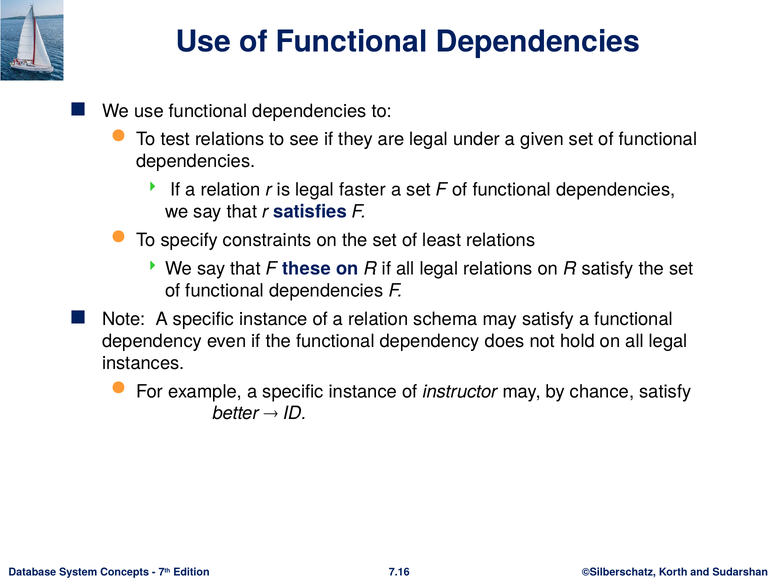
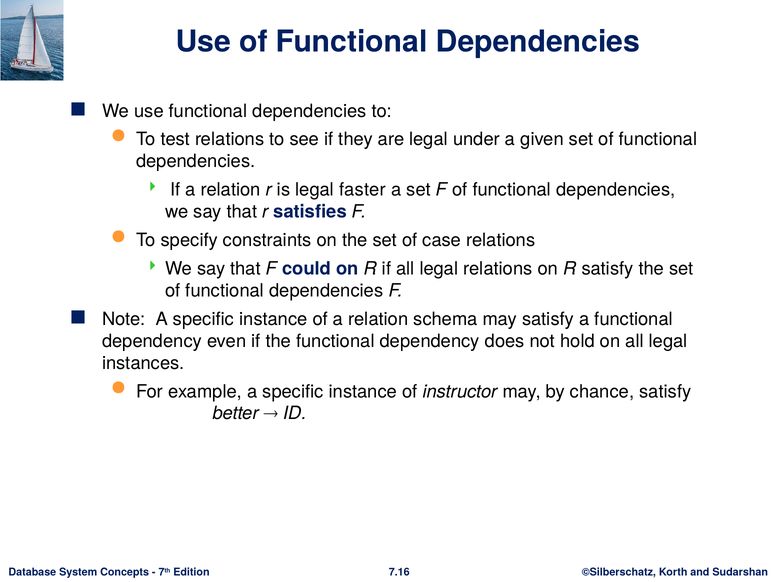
least: least -> case (442, 240)
these: these -> could (307, 269)
